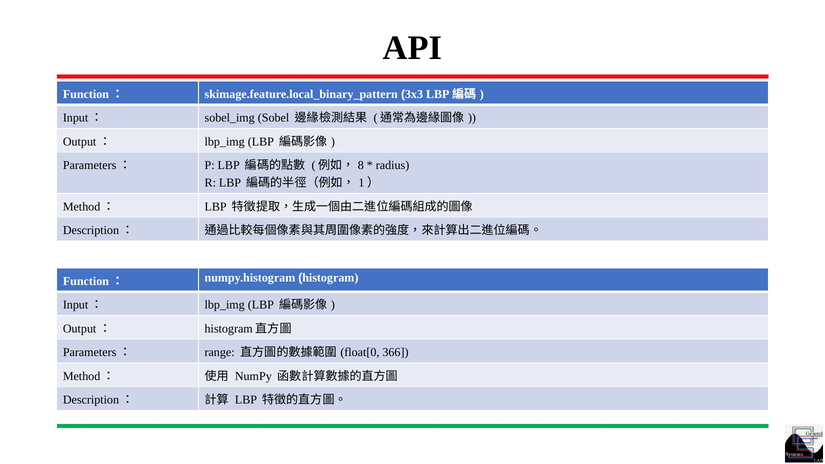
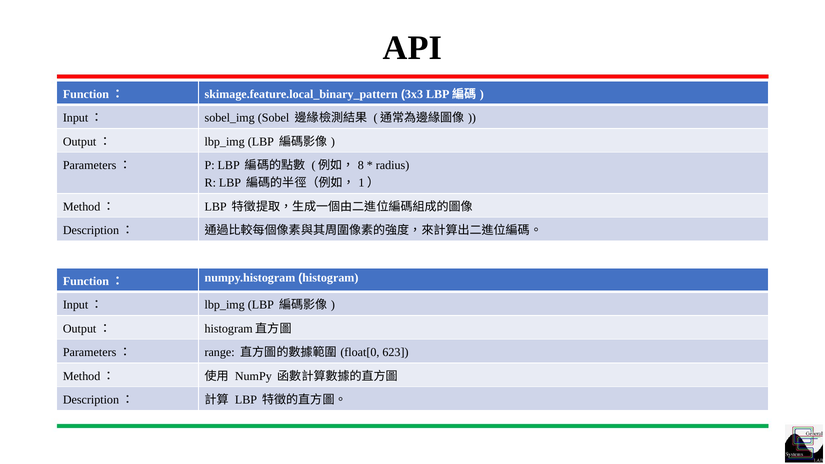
366: 366 -> 623 (395, 352)
